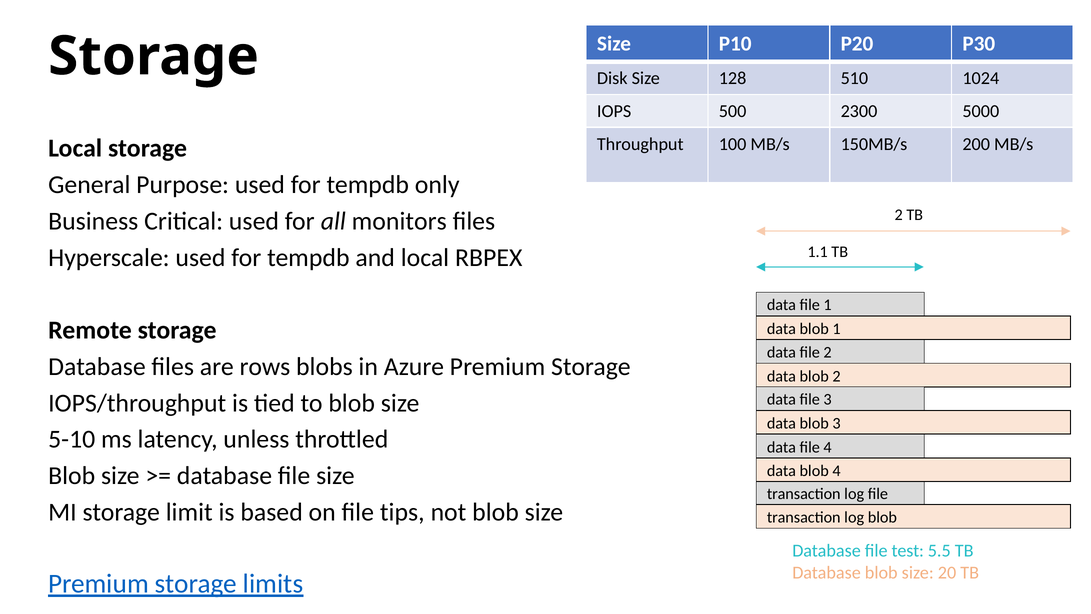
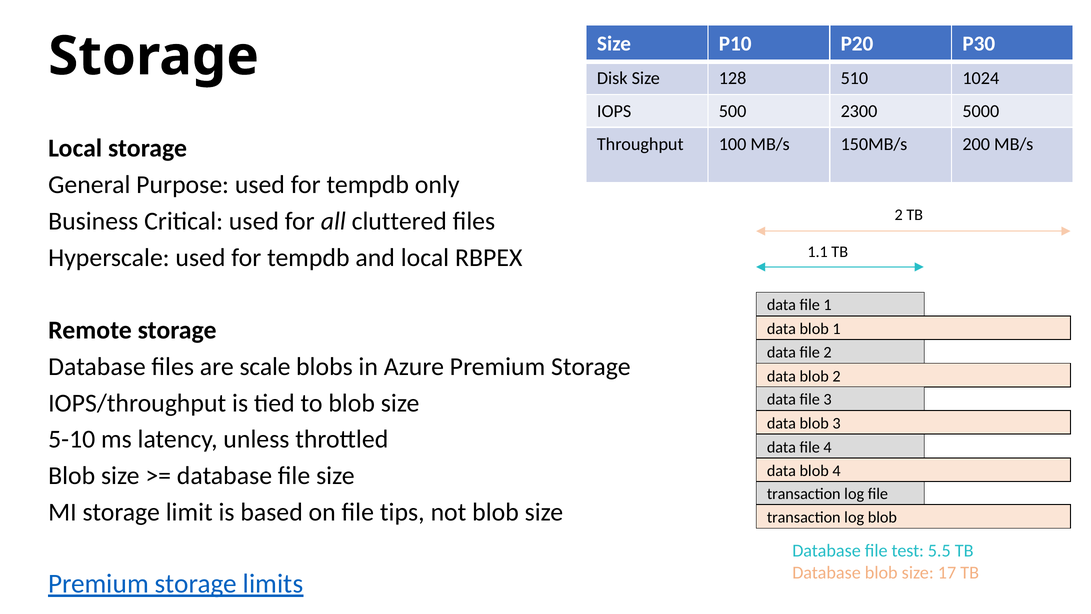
monitors: monitors -> cluttered (399, 221)
rows: rows -> scale (265, 367)
20: 20 -> 17 (947, 573)
